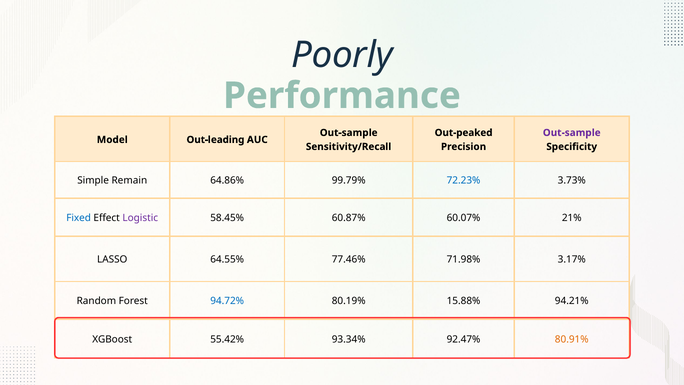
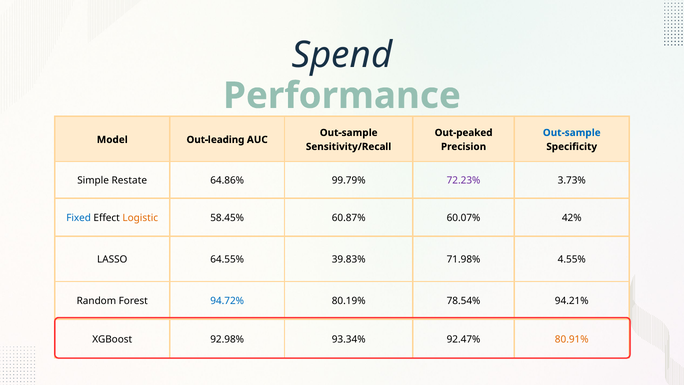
Poorly: Poorly -> Spend (342, 55)
Out-sample colour: purple -> blue (572, 133)
Remain: Remain -> Restate (129, 181)
72.23% colour: blue -> purple (464, 181)
Logistic colour: purple -> orange (140, 218)
21%: 21% -> 42% (572, 218)
77.46%: 77.46% -> 39.83% (349, 259)
3.17%: 3.17% -> 4.55% (572, 259)
15.88%: 15.88% -> 78.54% (464, 301)
55.42%: 55.42% -> 92.98% (227, 339)
